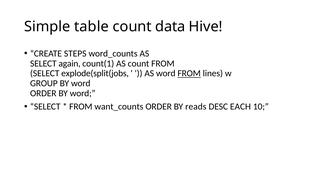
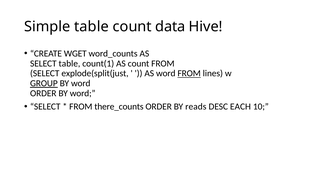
STEPS: STEPS -> WGET (75, 54)
SELECT again: again -> table (69, 64)
explode(split(jobs: explode(split(jobs -> explode(split(just (95, 74)
GROUP underline: none -> present (44, 84)
want_counts: want_counts -> there_counts (119, 107)
